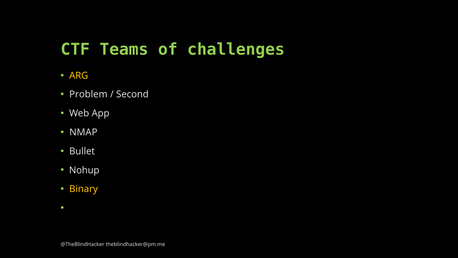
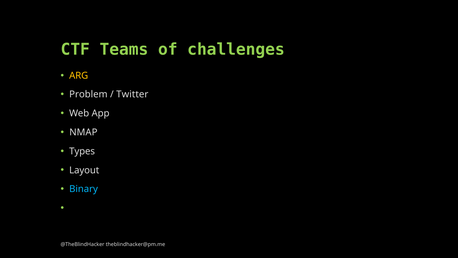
Second: Second -> Twitter (132, 94)
Bullet: Bullet -> Types (82, 151)
Nohup: Nohup -> Layout (84, 170)
Binary colour: yellow -> light blue (84, 189)
